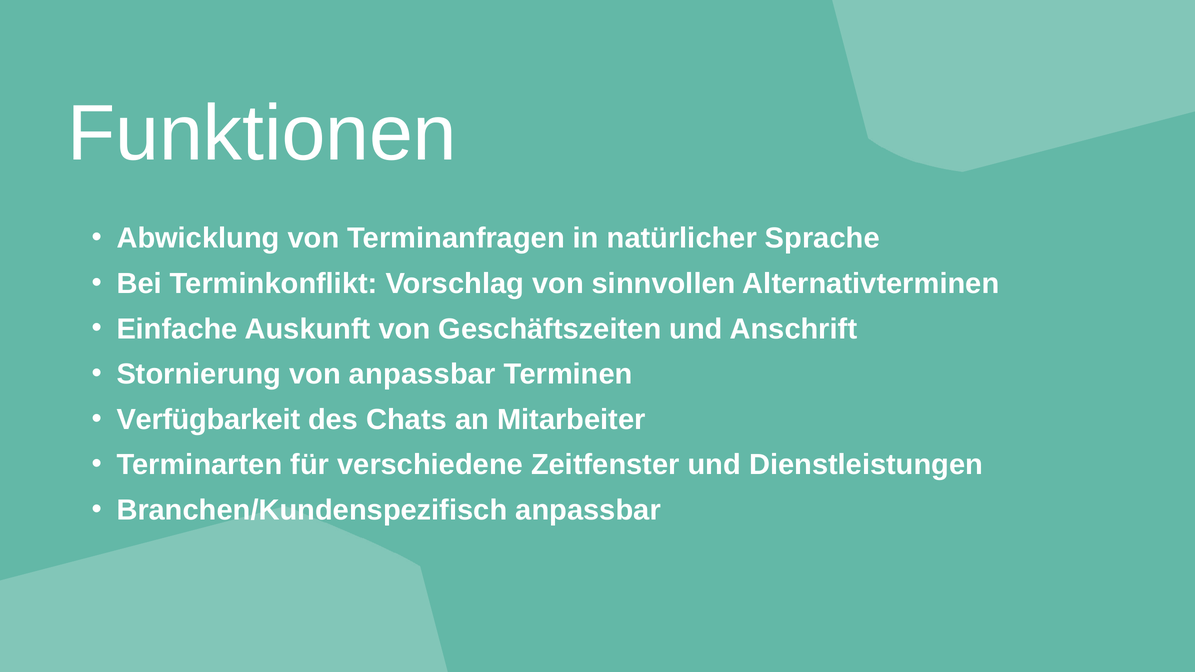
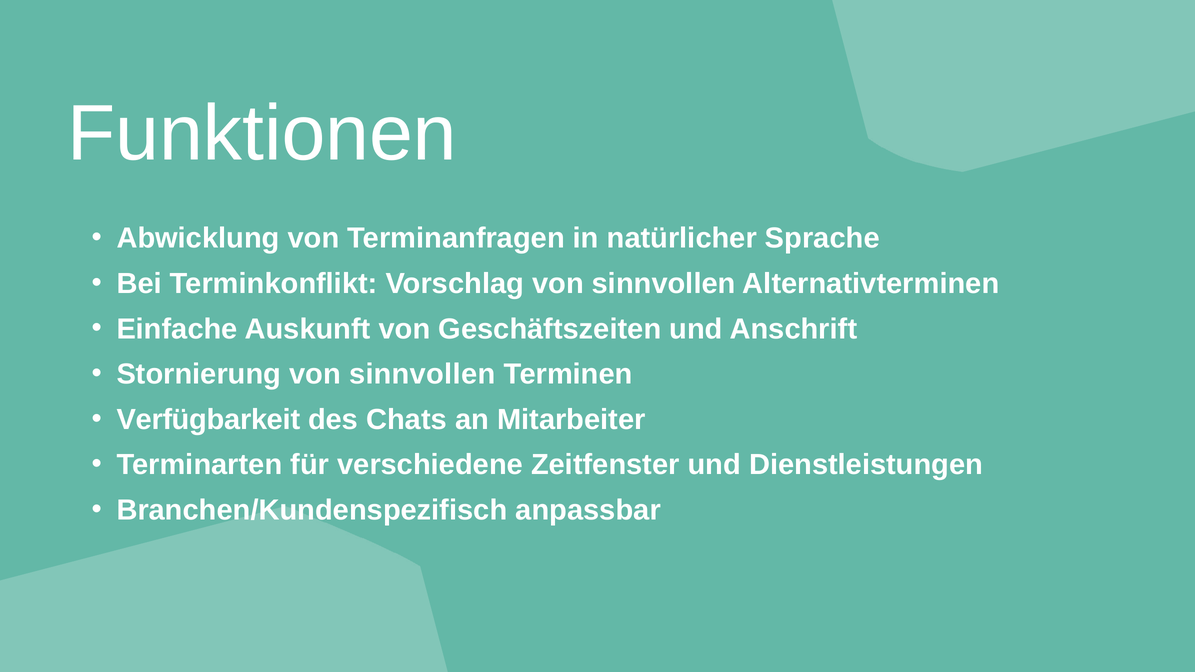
Stornierung von anpassbar: anpassbar -> sinnvollen (422, 374)
